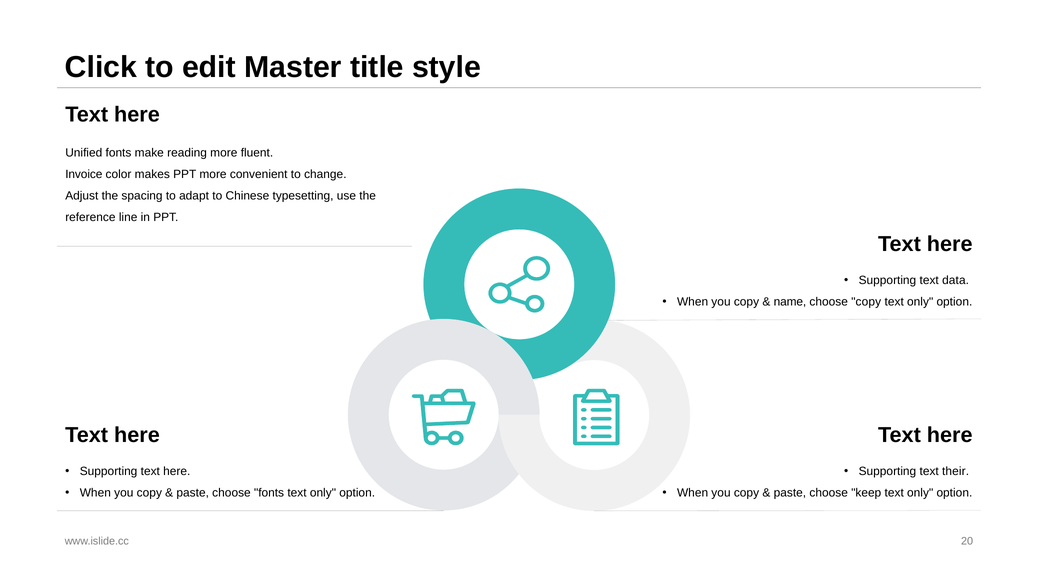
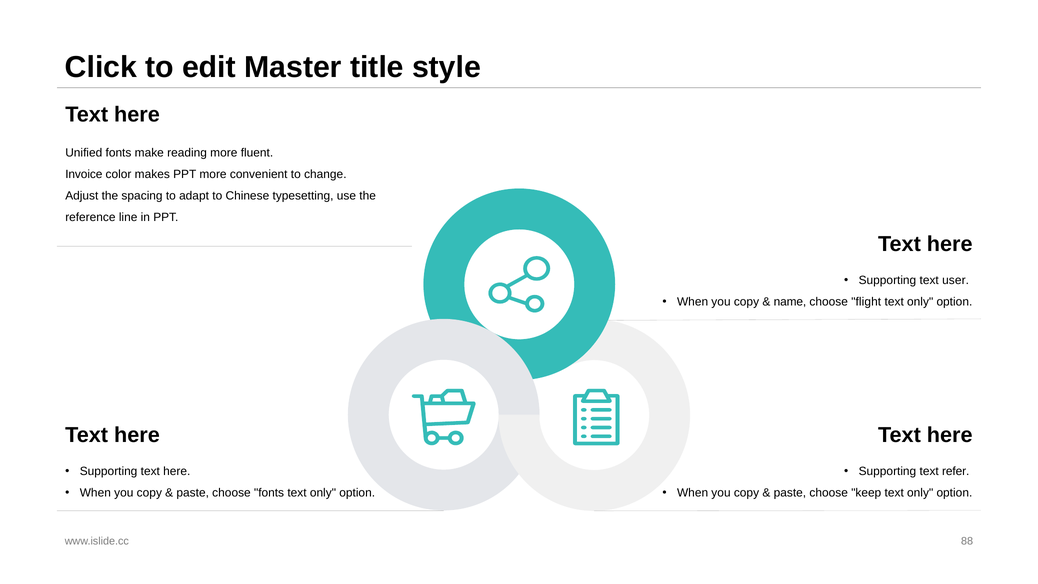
data: data -> user (956, 280)
choose copy: copy -> flight (866, 302)
their: their -> refer (956, 471)
20: 20 -> 88 (967, 541)
